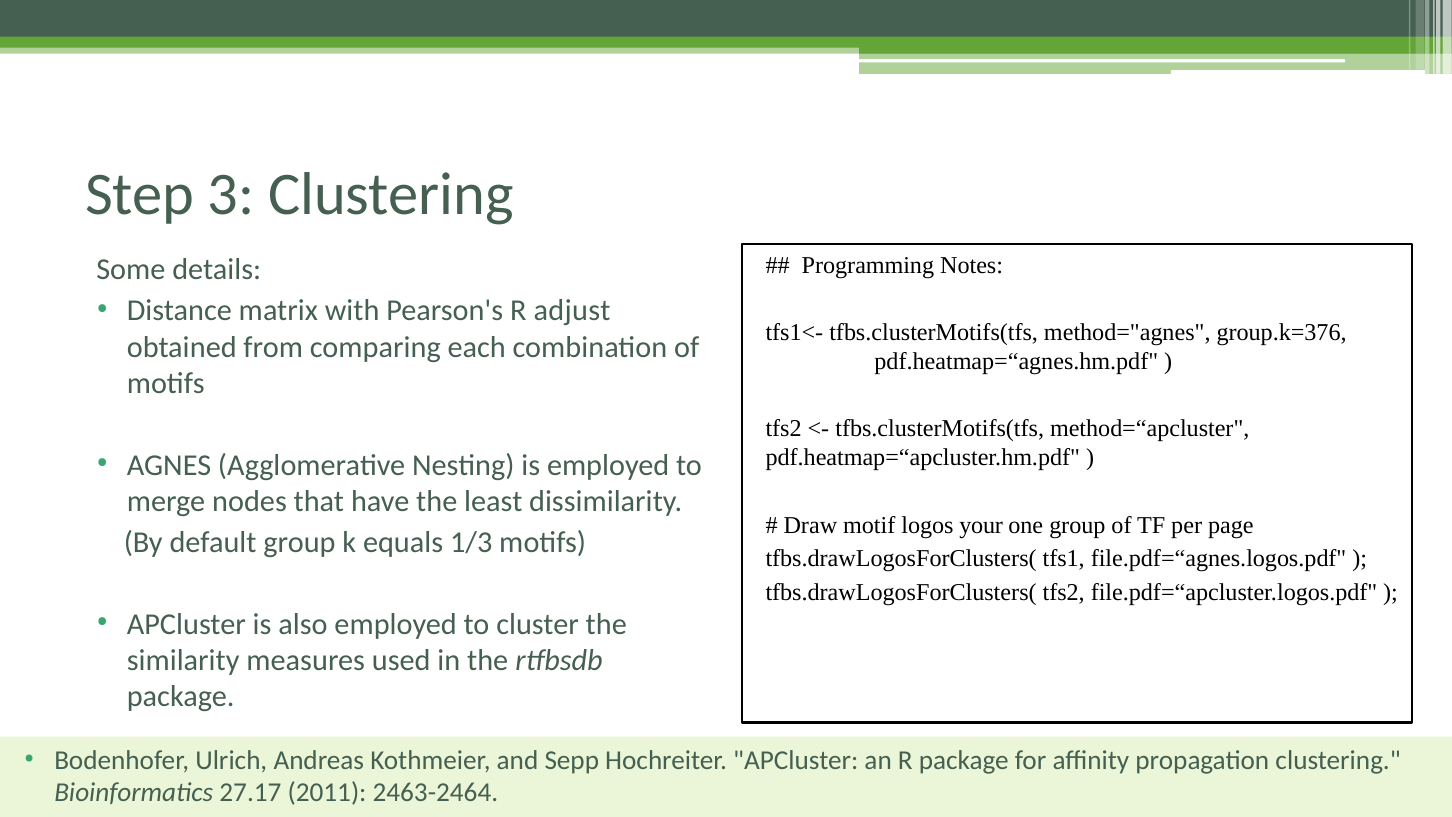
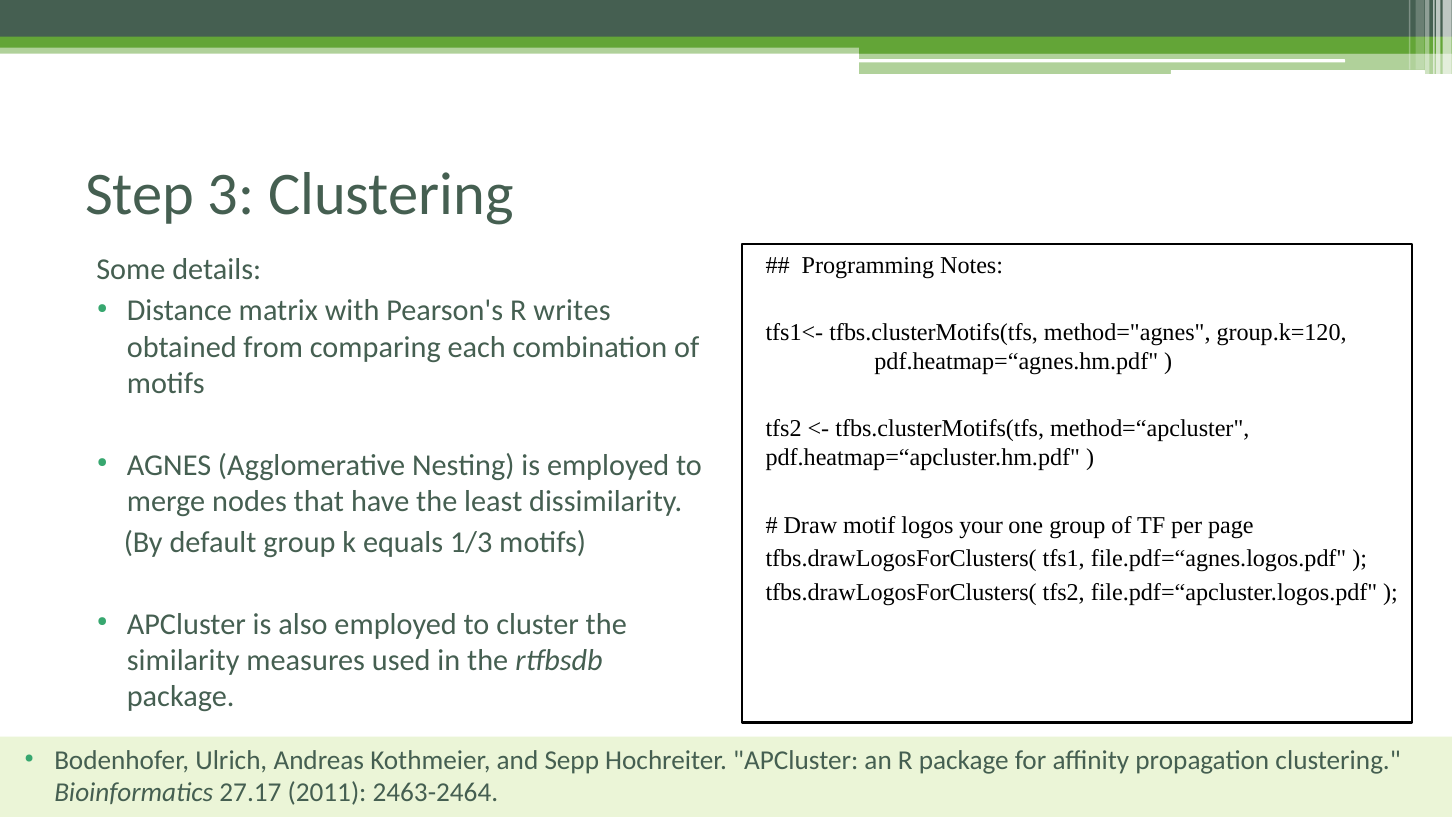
adjust: adjust -> writes (572, 311)
group.k=376: group.k=376 -> group.k=120 (1282, 333)
